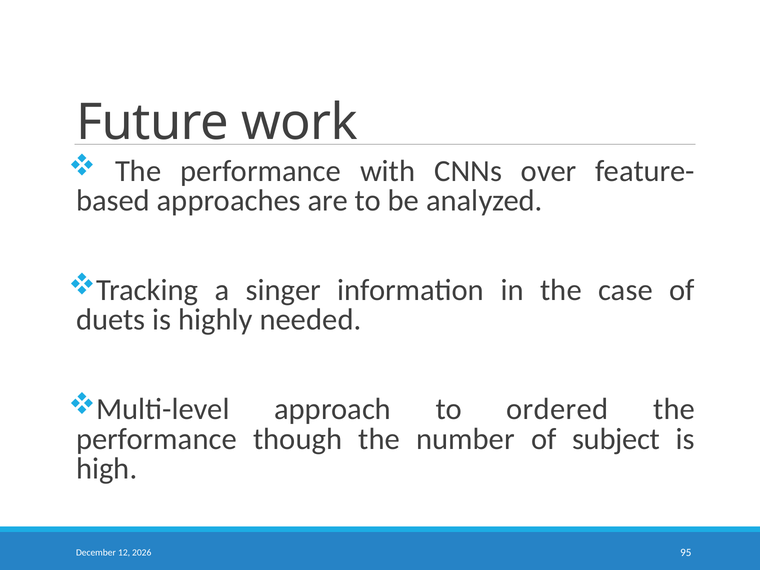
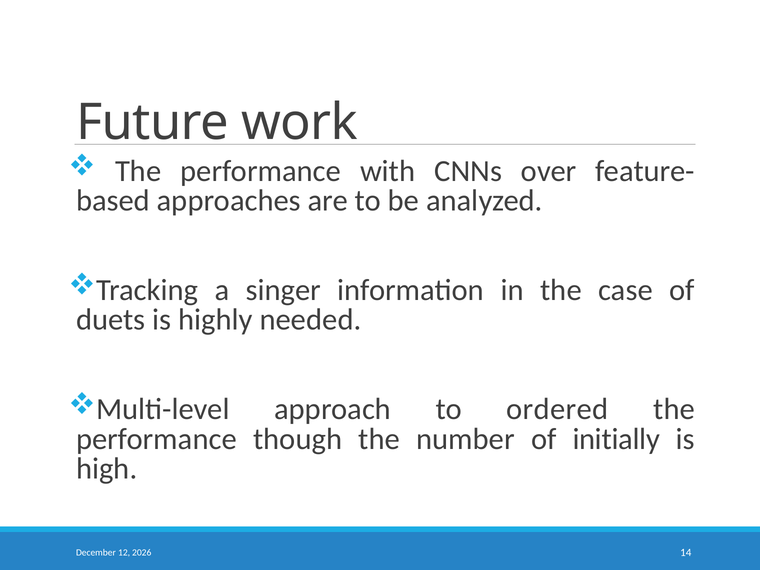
subject: subject -> initially (616, 439)
95: 95 -> 14 (686, 553)
